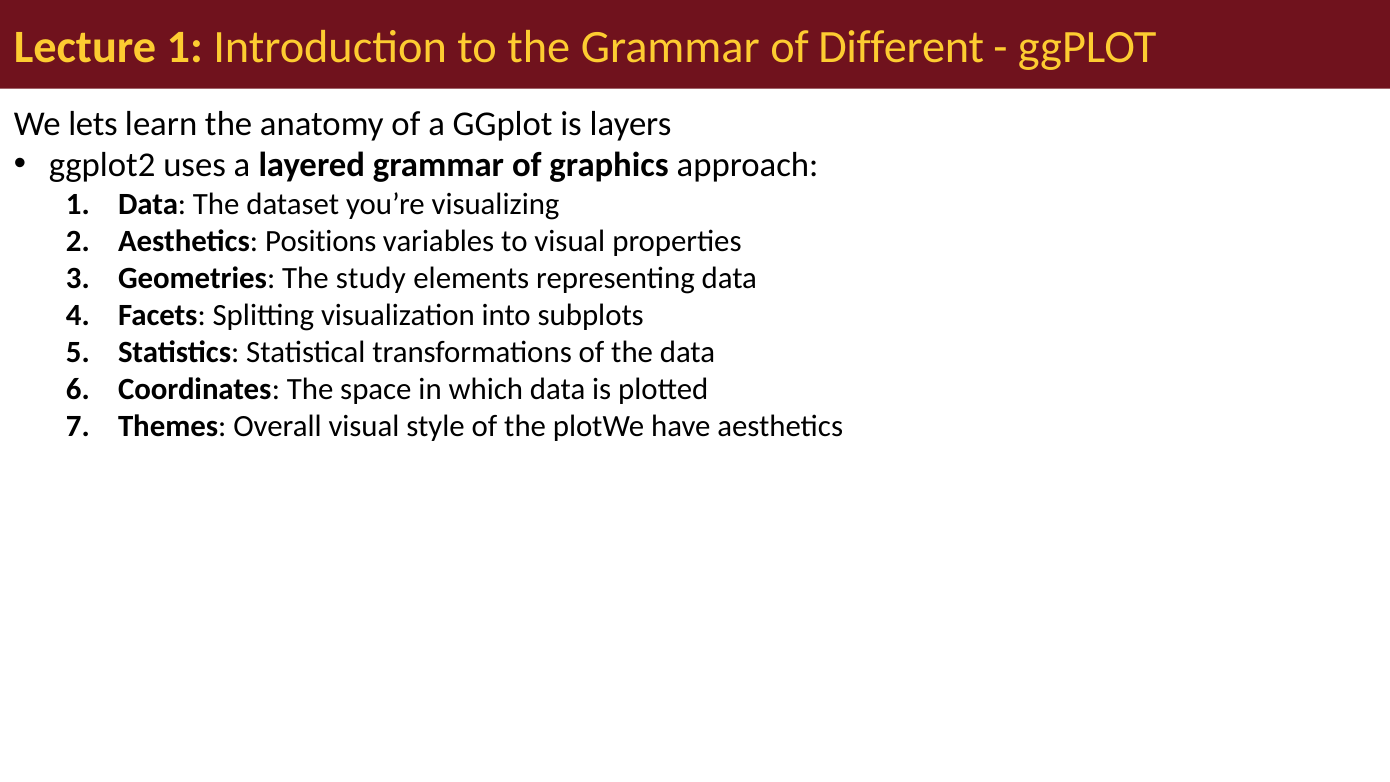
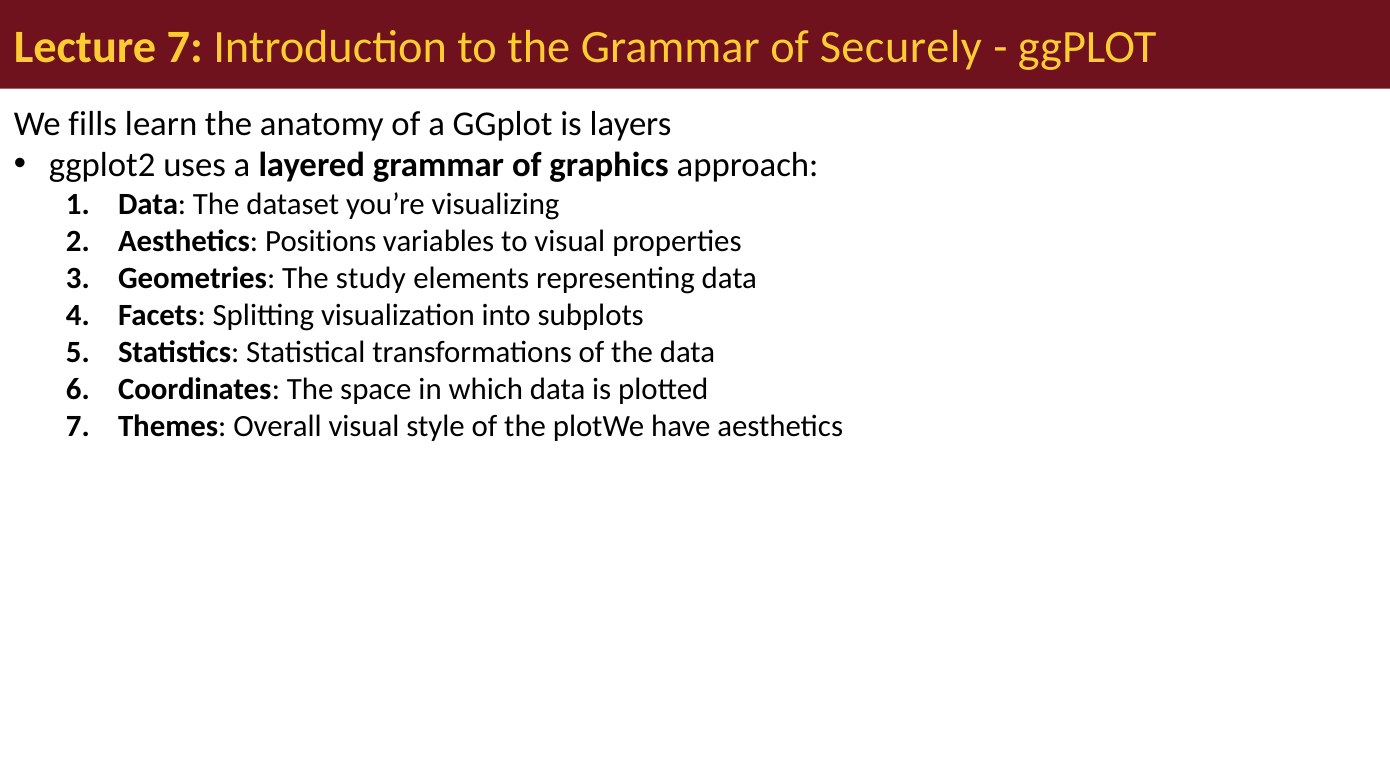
Lecture 1: 1 -> 7 (185, 48)
Different: Different -> Securely (901, 48)
lets: lets -> fills (93, 124)
